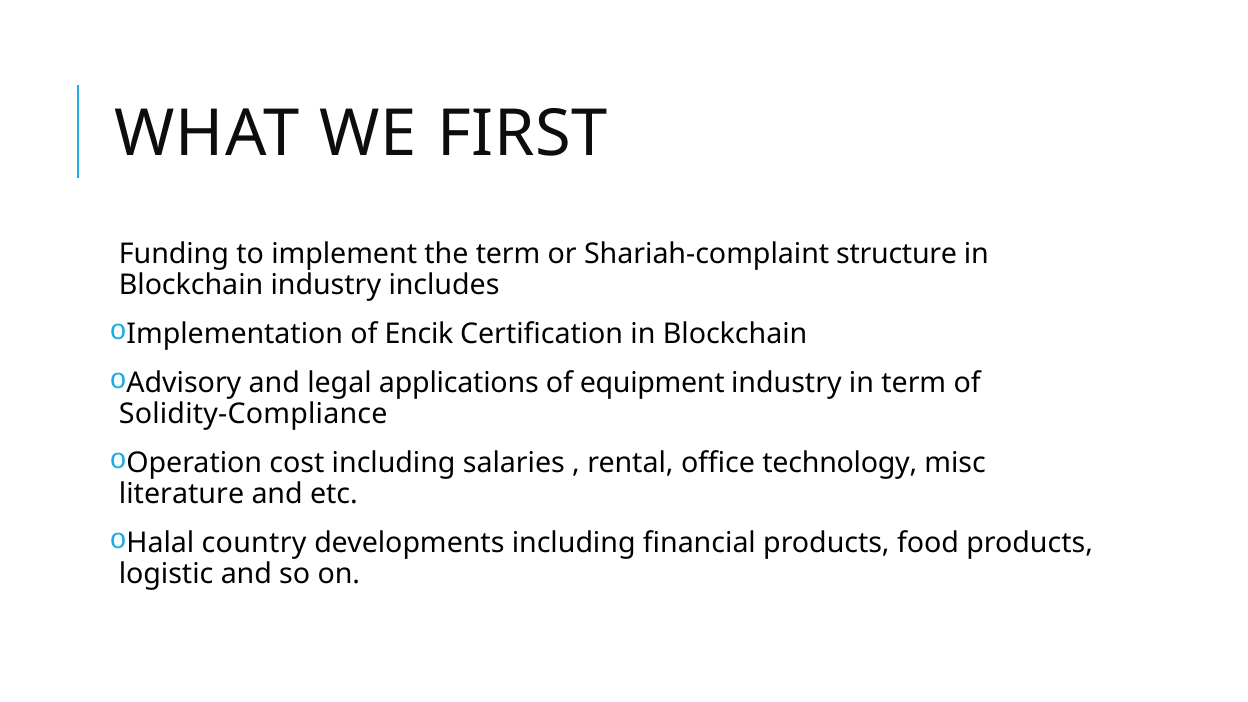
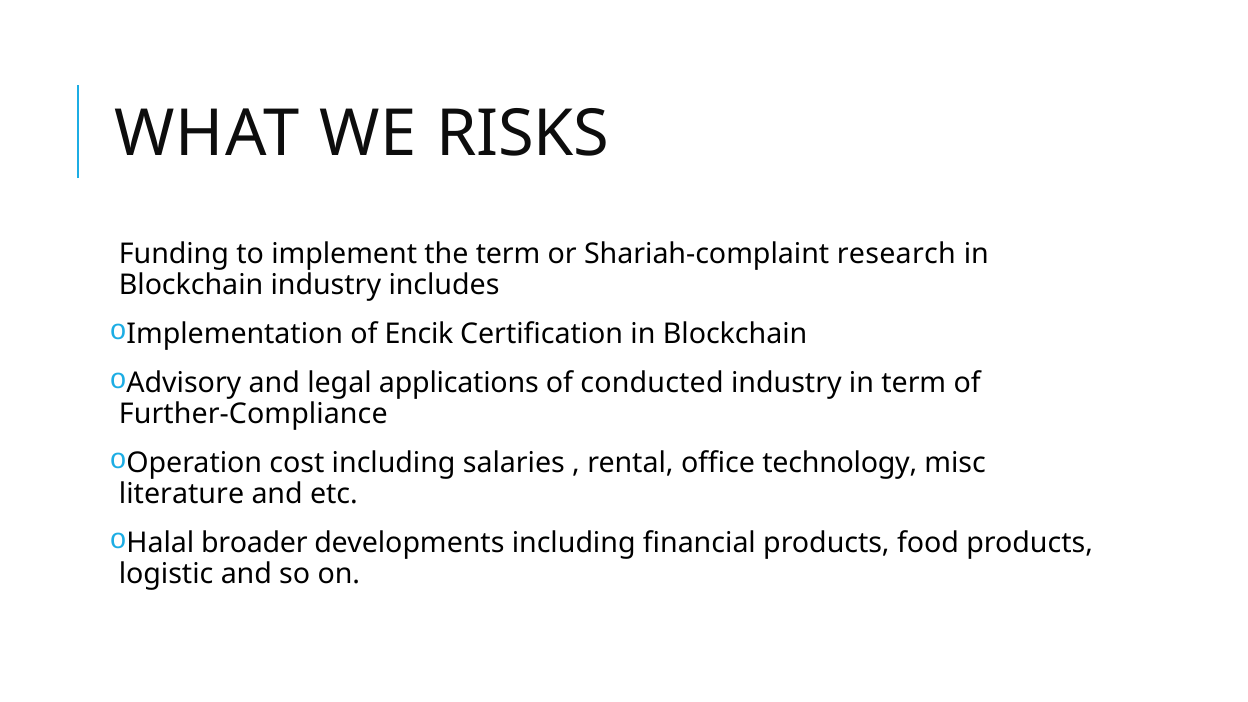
FIRST: FIRST -> RISKS (523, 134)
structure: structure -> research (896, 254)
equipment: equipment -> conducted (652, 383)
Solidity-Compliance: Solidity-Compliance -> Further-Compliance (253, 414)
country: country -> broader (254, 543)
